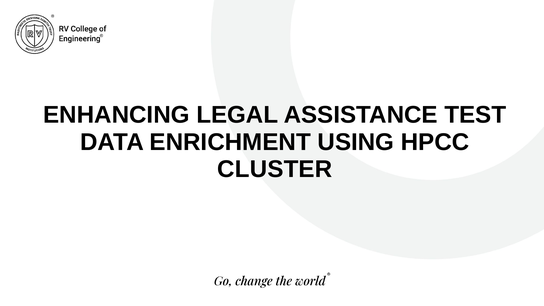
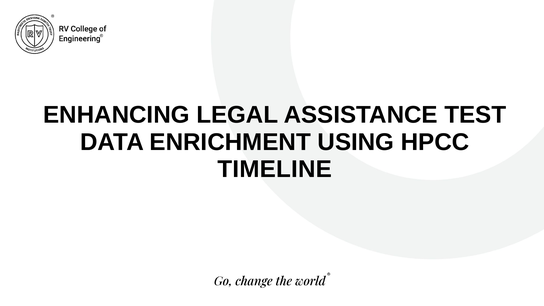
CLUSTER: CLUSTER -> TIMELINE (275, 169)
